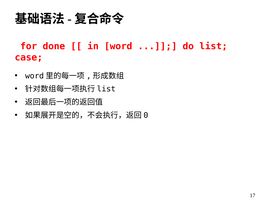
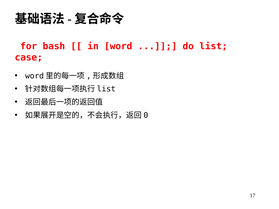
done: done -> bash (54, 46)
